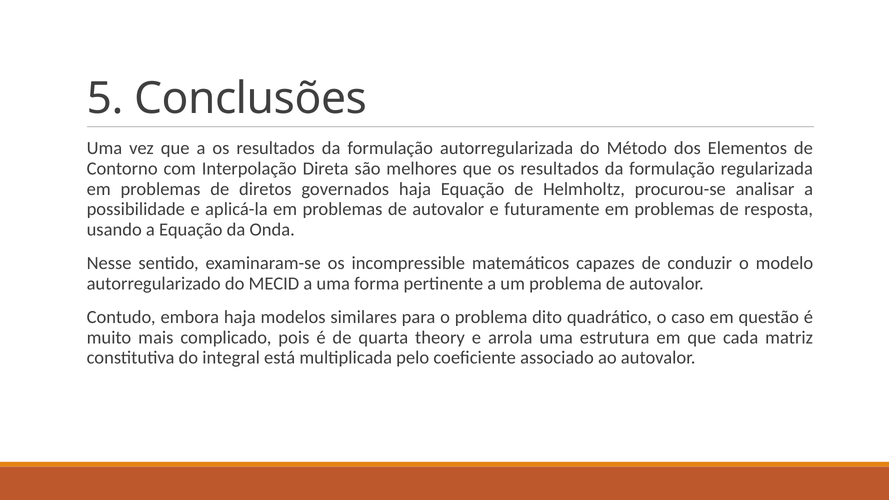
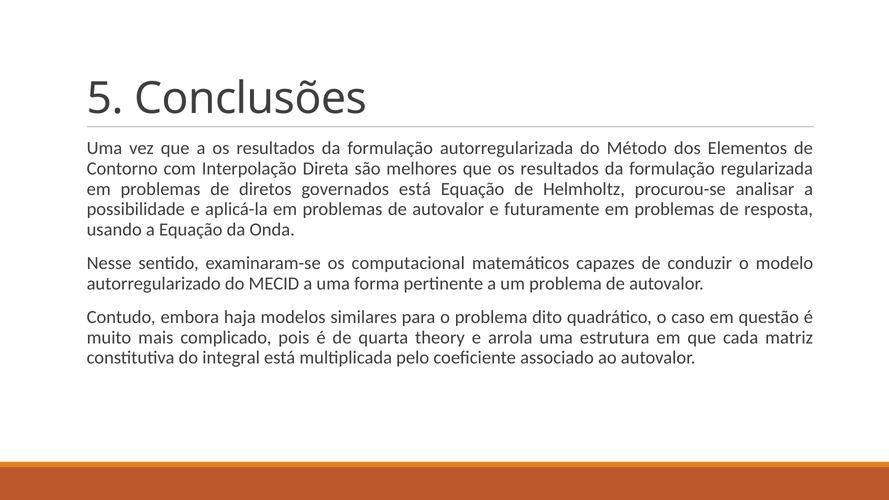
governados haja: haja -> está (415, 189)
incompressible: incompressible -> computacional (408, 263)
